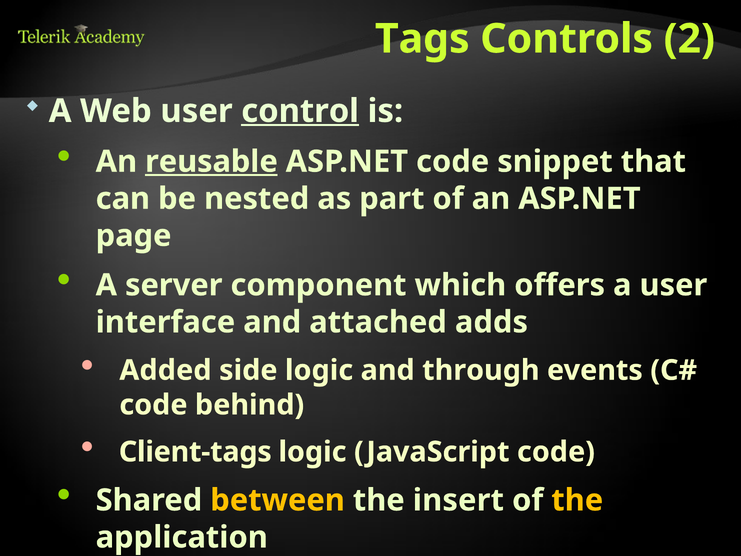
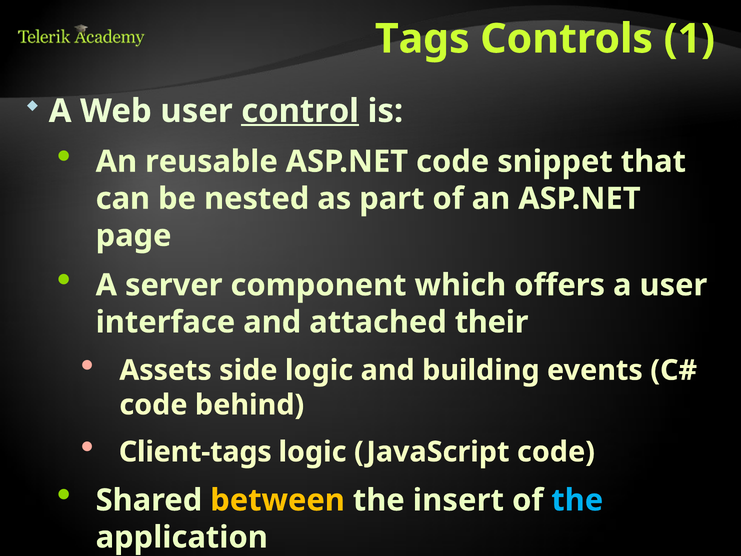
2: 2 -> 1 (689, 39)
reusable underline: present -> none (211, 162)
adds: adds -> their (492, 322)
Added: Added -> Assets (166, 370)
through: through -> building (481, 370)
the colour: yellow -> light blue (577, 500)
